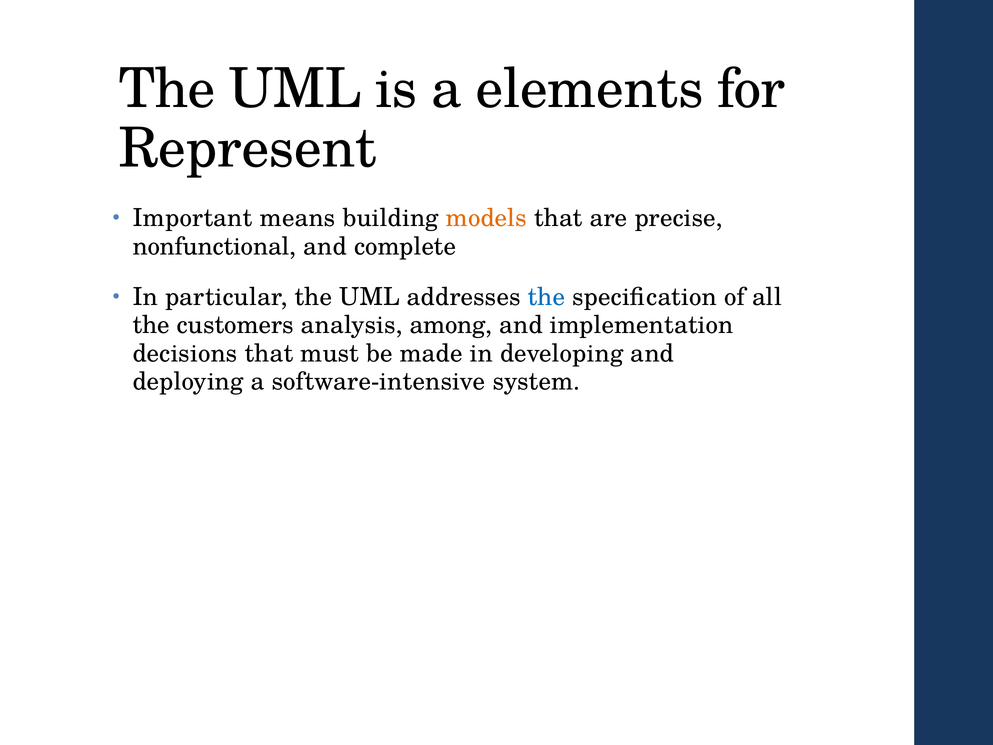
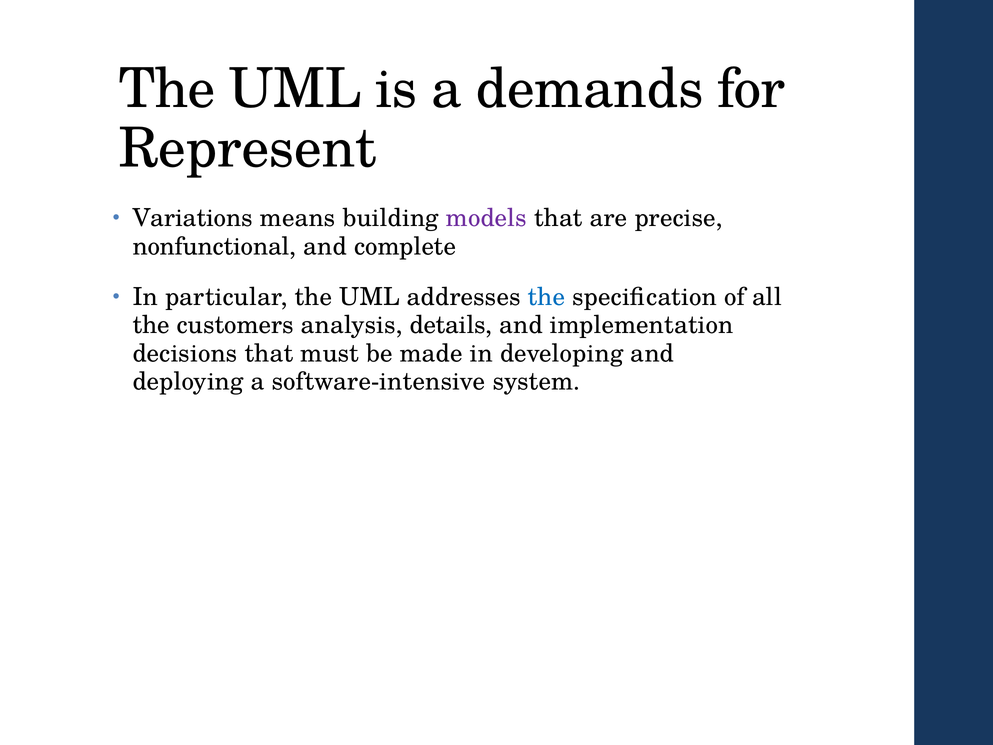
elements: elements -> demands (590, 89)
Important: Important -> Variations (193, 218)
models colour: orange -> purple (486, 218)
among: among -> details (451, 325)
